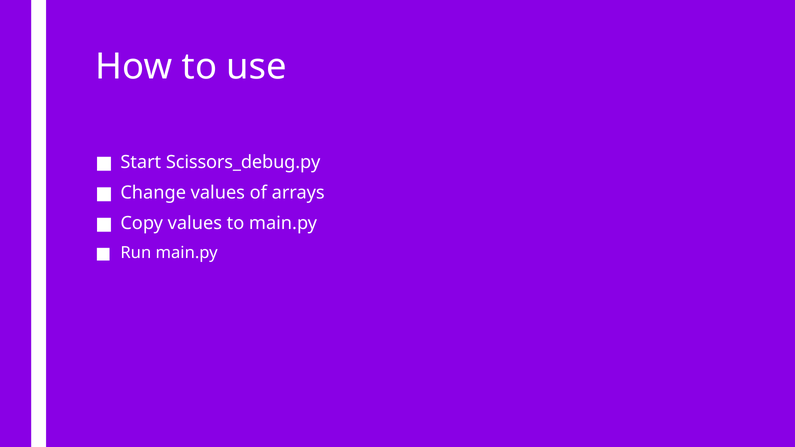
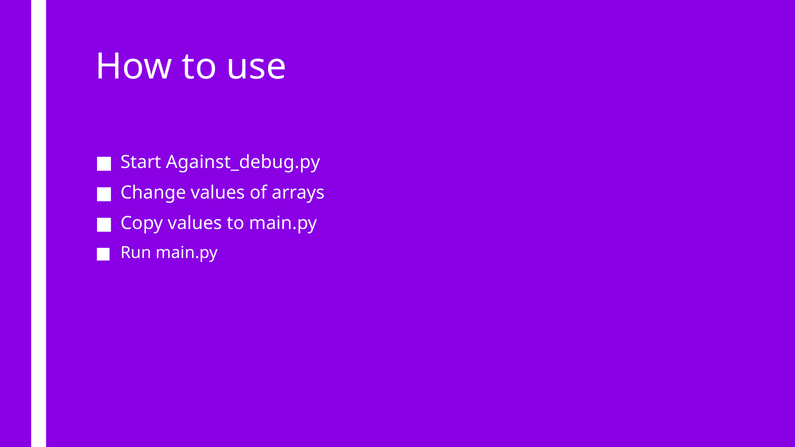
Scissors_debug.py: Scissors_debug.py -> Against_debug.py (243, 162)
